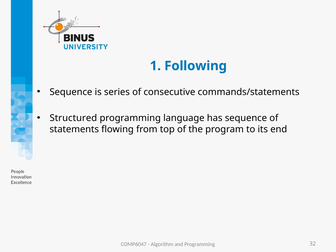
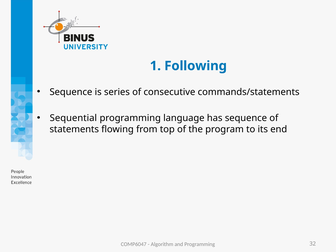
Structured: Structured -> Sequential (73, 118)
